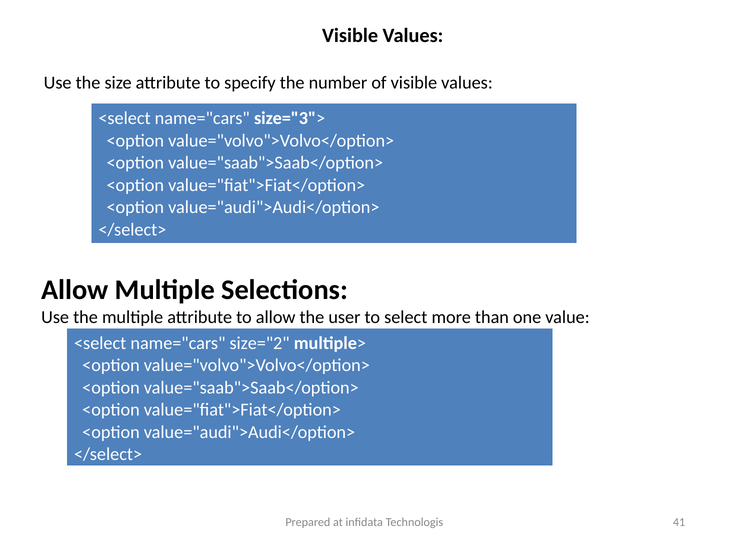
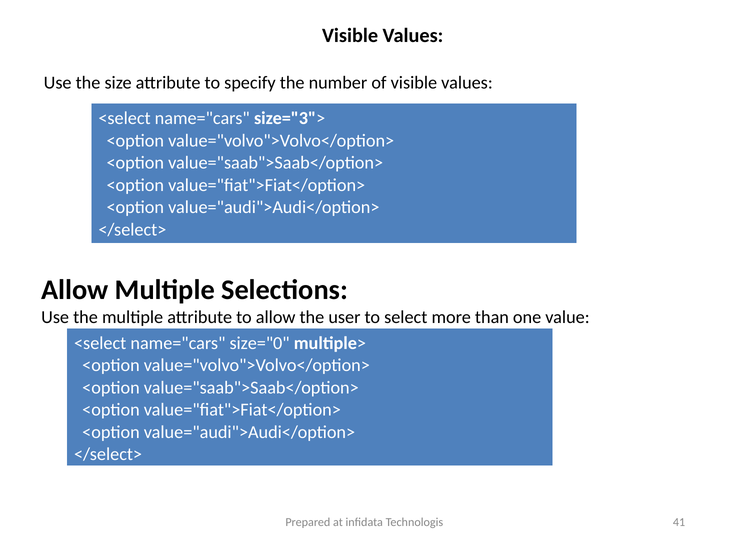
size="2: size="2 -> size="0 (260, 343)
